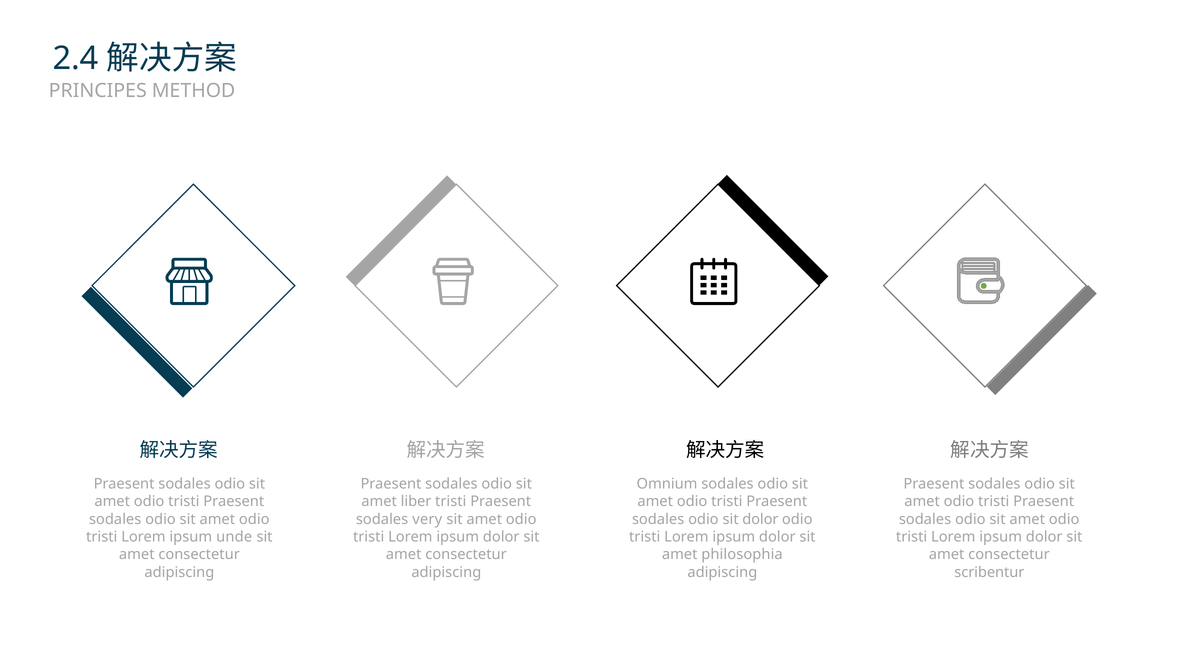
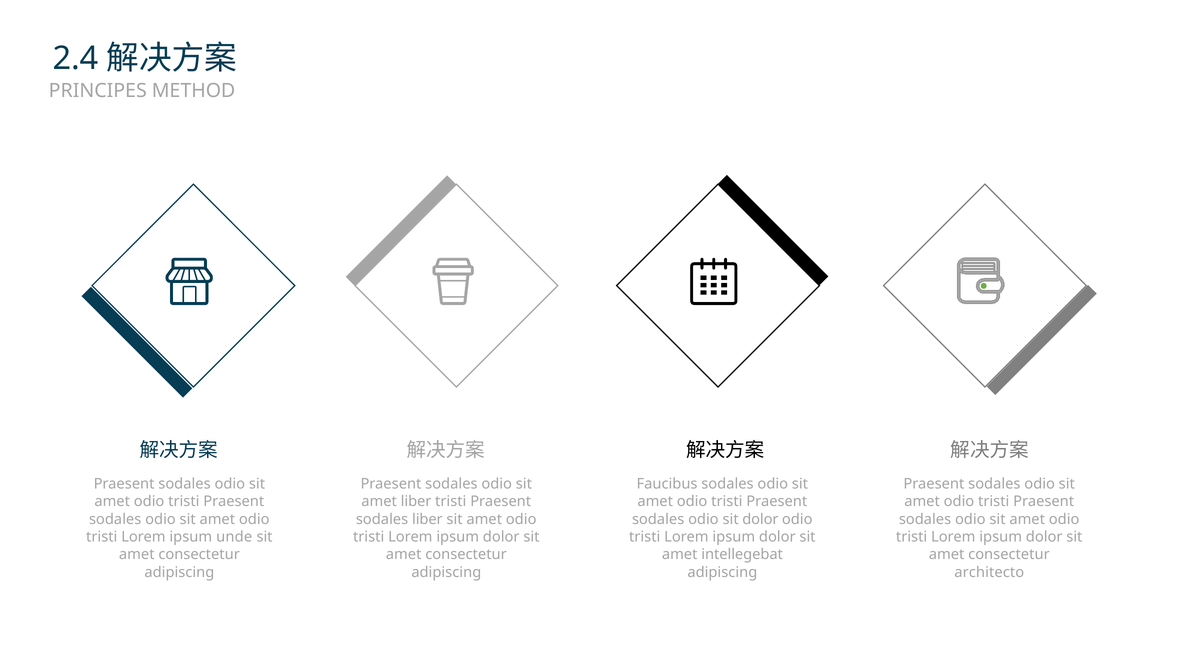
Omnium: Omnium -> Faucibus (667, 484)
sodales very: very -> liber (427, 519)
philosophia: philosophia -> intellegebat (742, 554)
scribentur: scribentur -> architecto (989, 572)
